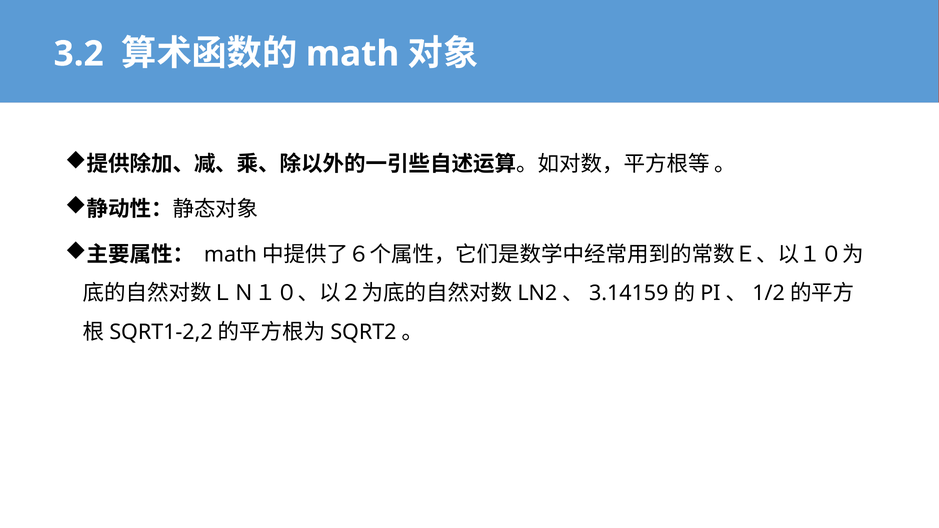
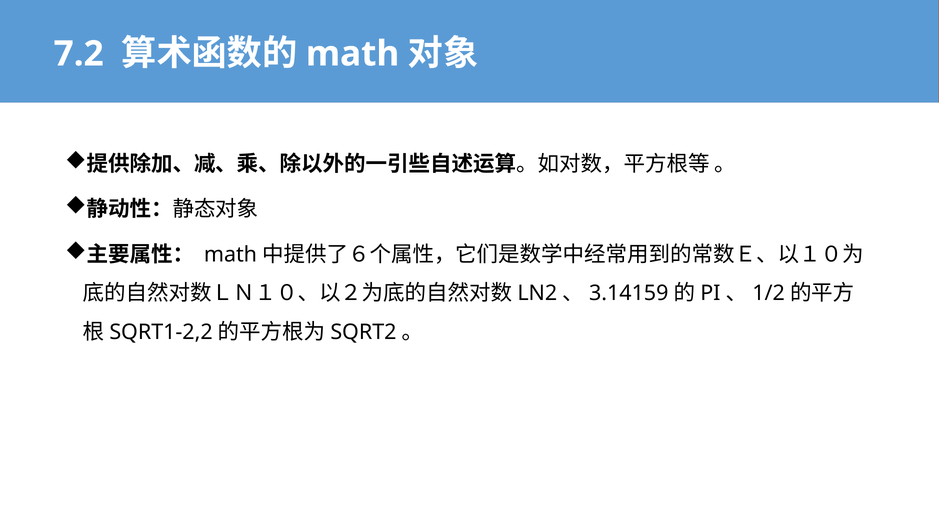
3.2: 3.2 -> 7.2 (79, 54)
